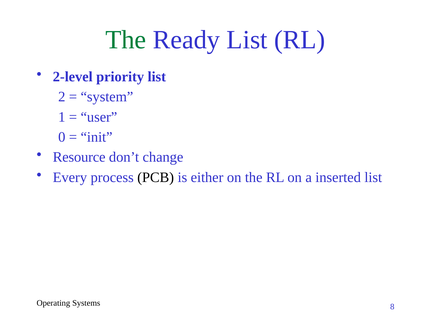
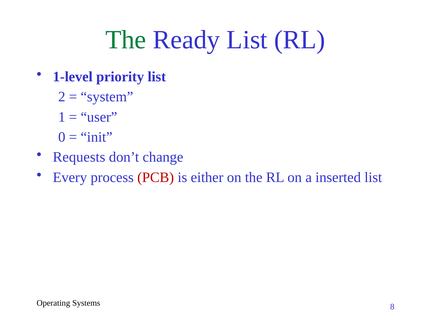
2-level: 2-level -> 1-level (73, 76)
Resource: Resource -> Requests (79, 157)
PCB colour: black -> red (156, 177)
